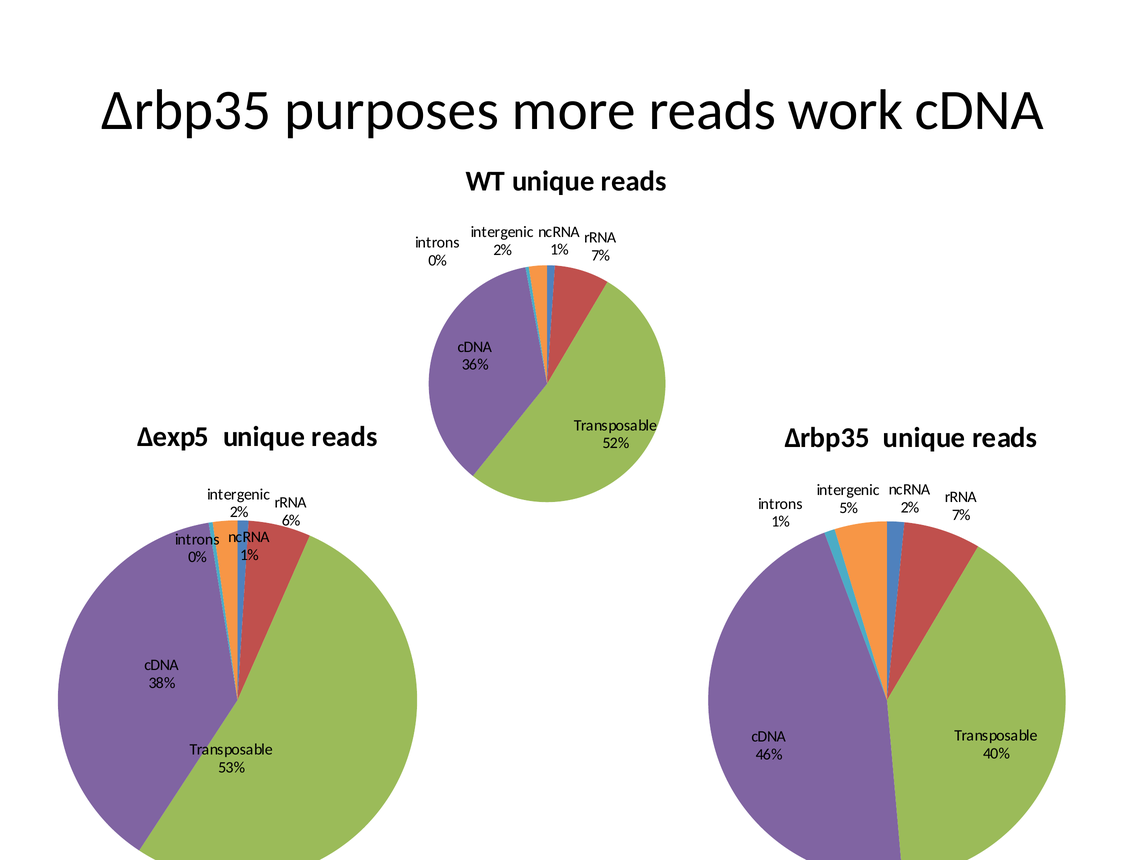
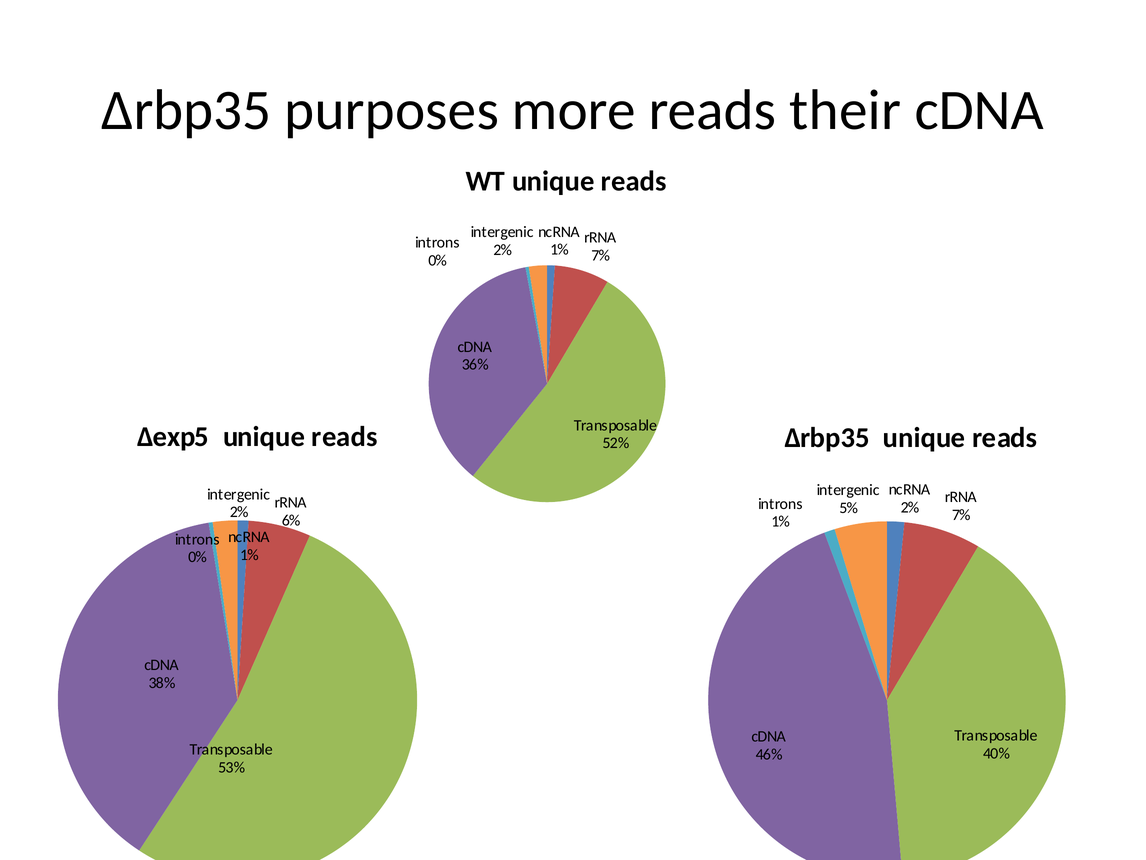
work: work -> their (845, 110)
